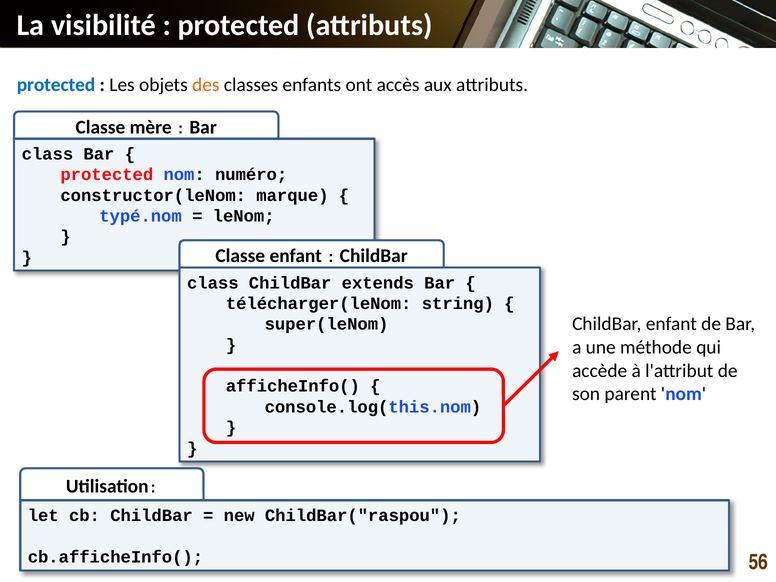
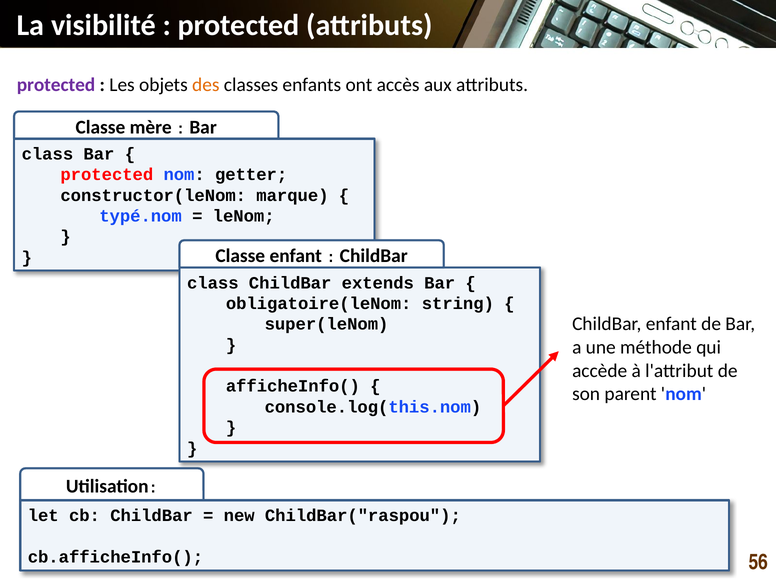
protected colour: blue -> purple (56, 85)
numéro: numéro -> getter (251, 175)
télécharger(leNom: télécharger(leNom -> obligatoire(leNom (319, 304)
